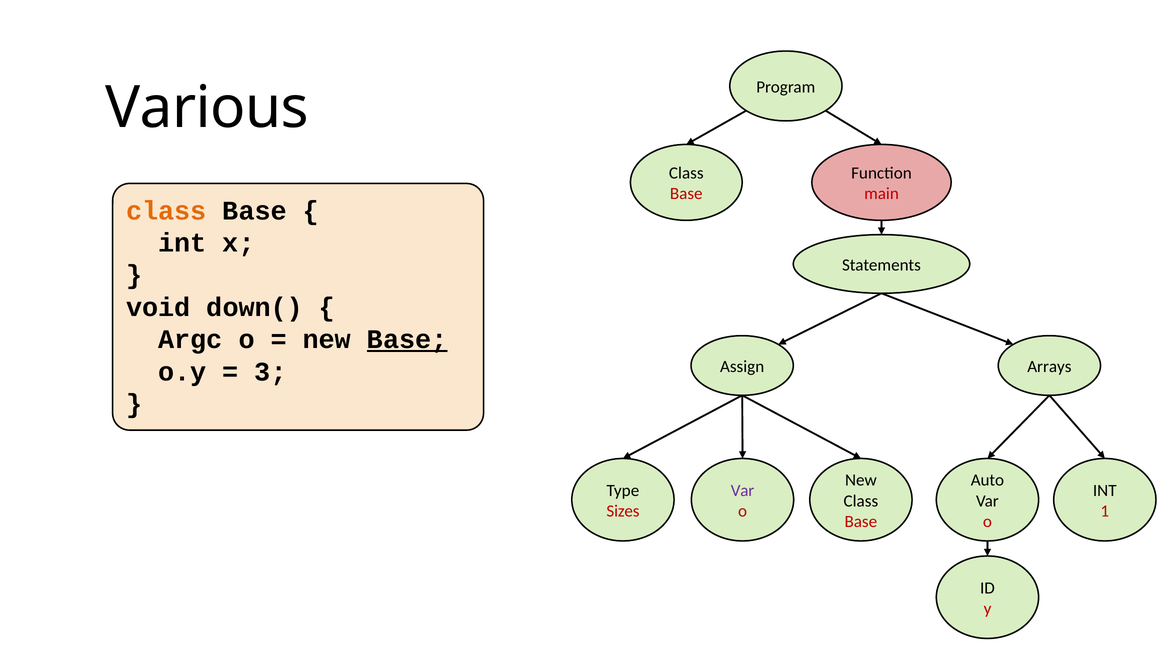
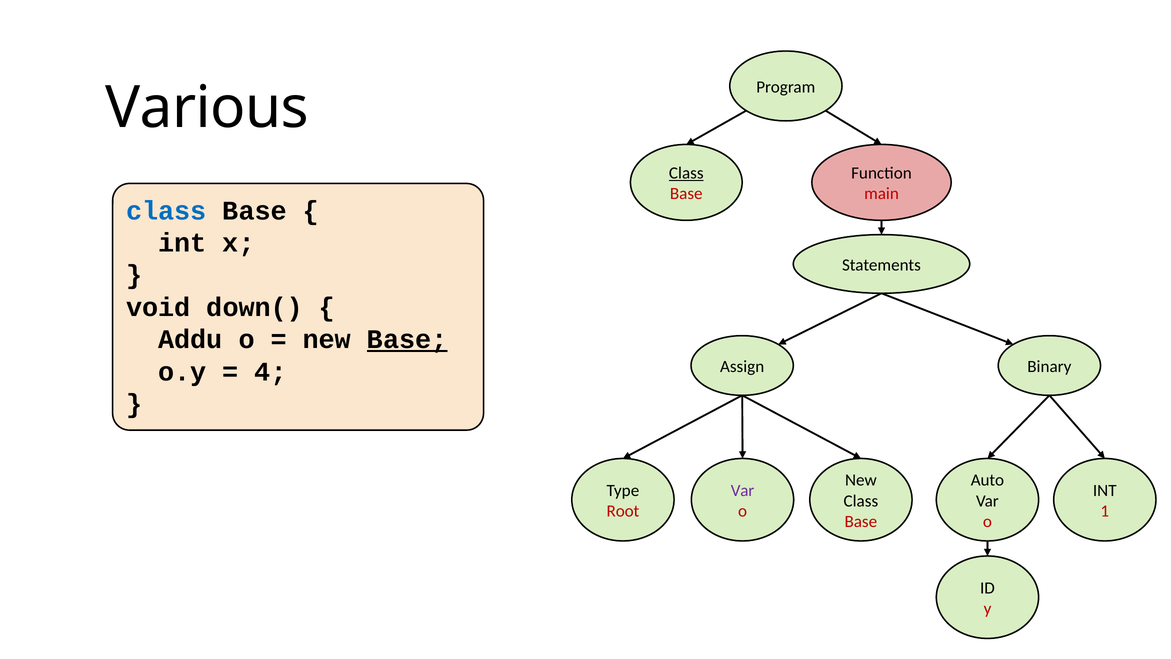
Class underline: none -> present (686, 173)
class colour: orange -> blue (166, 211)
Argc: Argc -> Addu (190, 339)
Arrays: Arrays -> Binary (1049, 367)
3: 3 -> 4 (271, 372)
Sizes: Sizes -> Root (623, 511)
